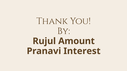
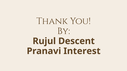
Amount: Amount -> Descent (76, 41)
